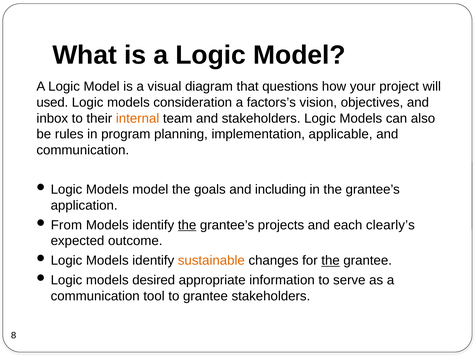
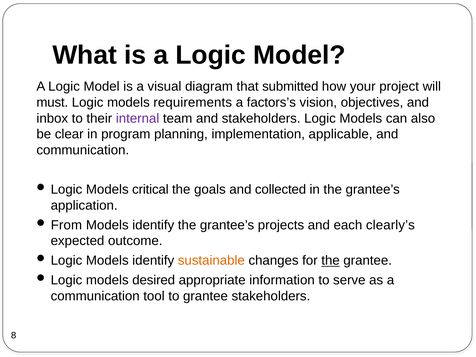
questions: questions -> submitted (290, 87)
used: used -> must (52, 102)
consideration: consideration -> requirements (193, 102)
internal colour: orange -> purple (138, 118)
rules: rules -> clear (69, 134)
Models model: model -> critical (150, 189)
including: including -> collected (281, 189)
the underline: present -> none (187, 225)
